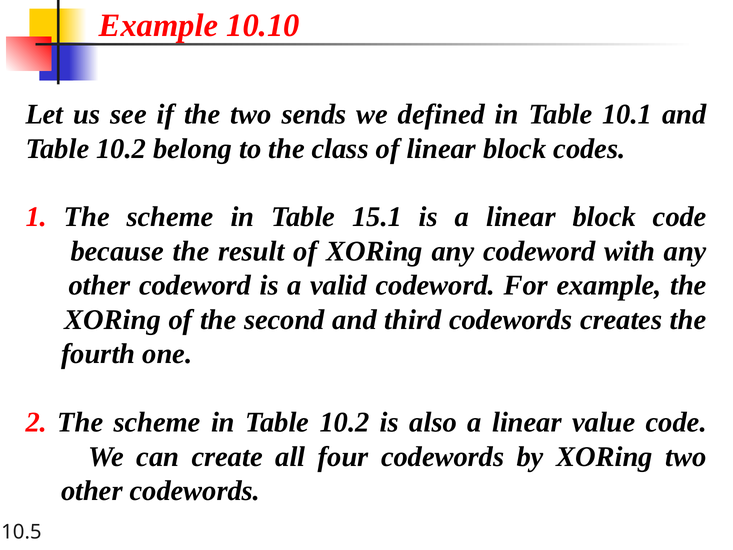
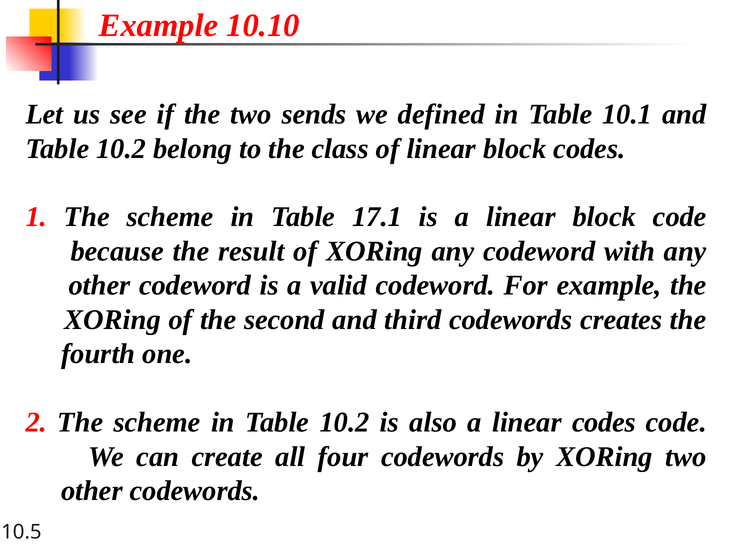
15.1: 15.1 -> 17.1 (377, 217)
linear value: value -> codes (604, 422)
